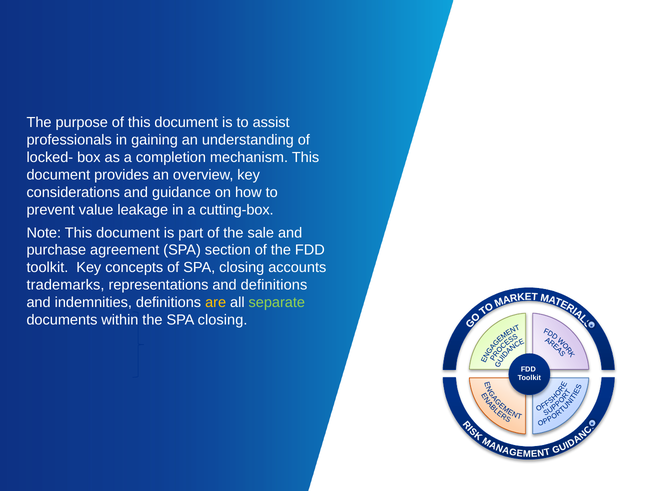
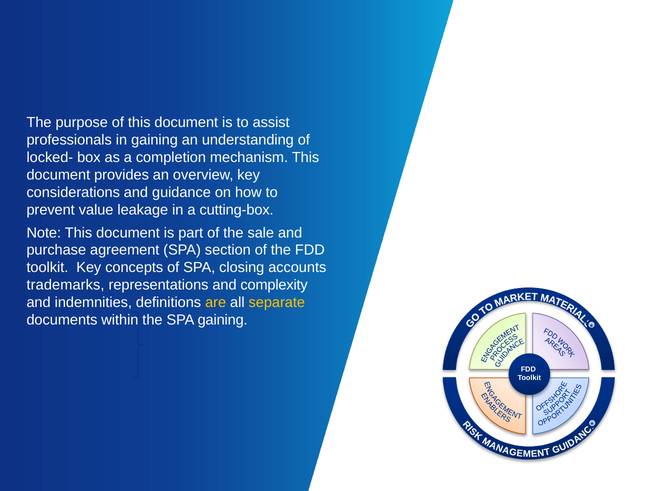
and definitions: definitions -> complexity (274, 285)
separate colour: light green -> yellow (277, 302)
the SPA closing: closing -> gaining (223, 320)
